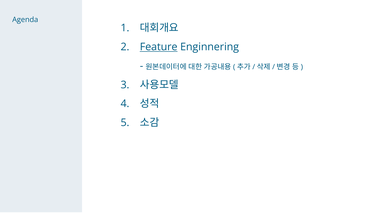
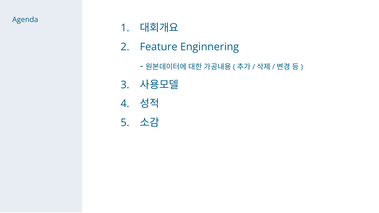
Feature underline: present -> none (159, 47)
